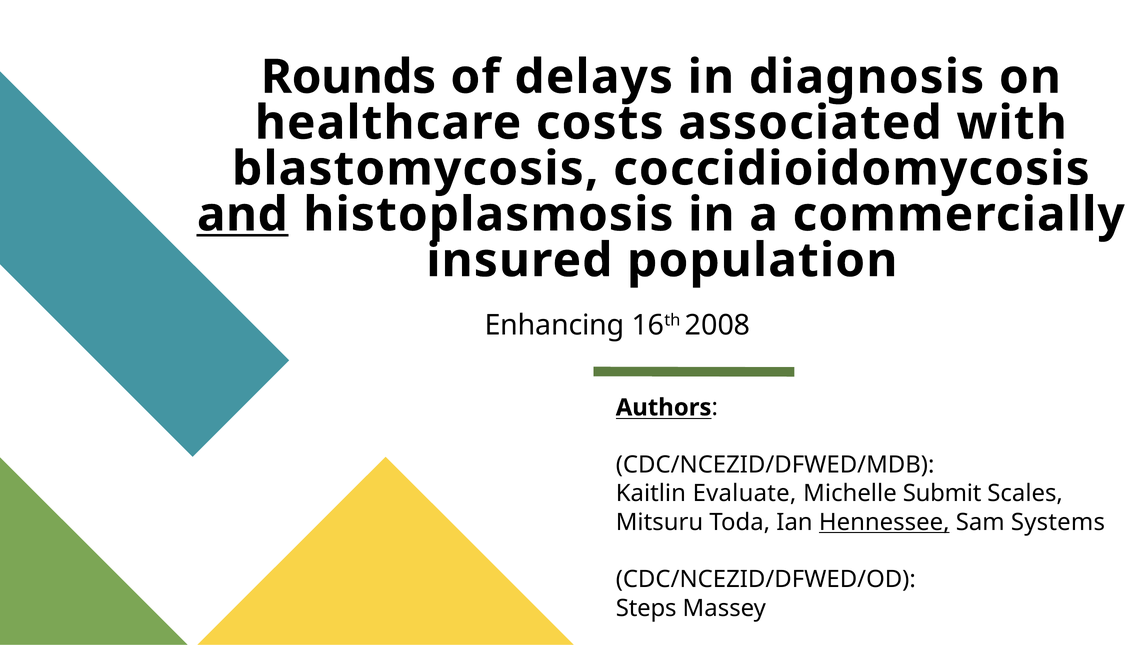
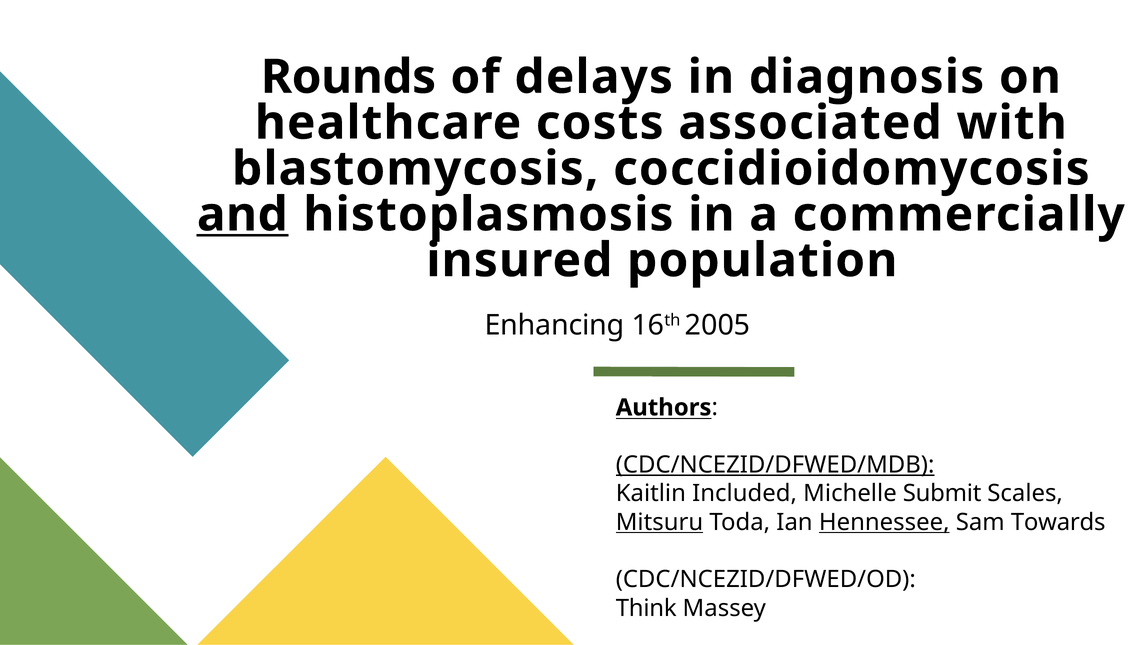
2008: 2008 -> 2005 (718, 325)
CDC/NCEZID/DFWED/MDB underline: none -> present (775, 465)
Evaluate: Evaluate -> Included (745, 494)
Mitsuru underline: none -> present (659, 522)
Systems: Systems -> Towards (1058, 522)
Steps: Steps -> Think (646, 608)
